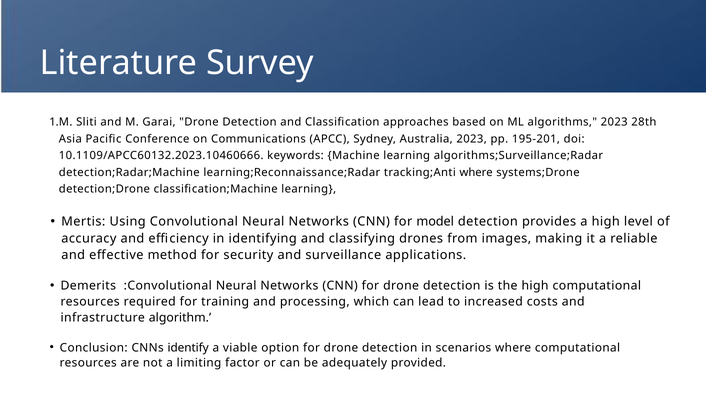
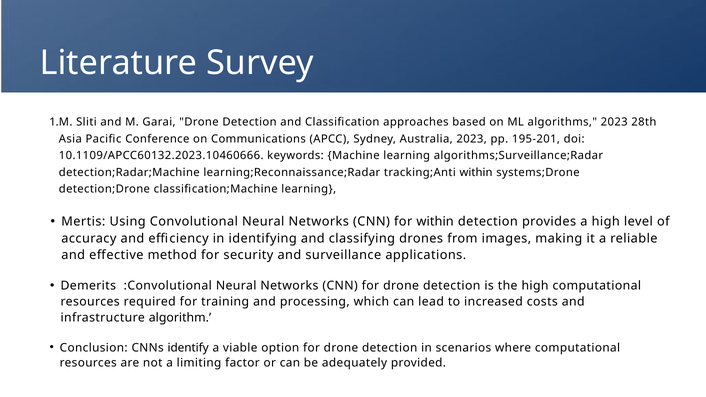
tracking;Anti where: where -> within (476, 172)
for model: model -> within (435, 222)
